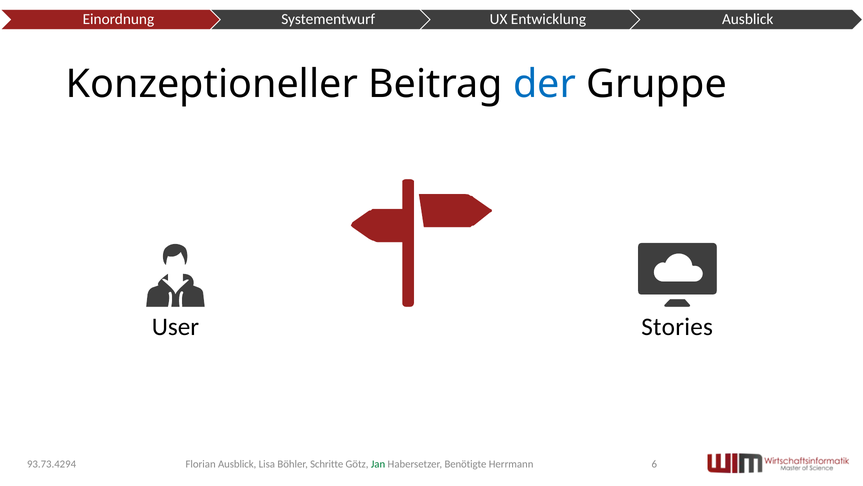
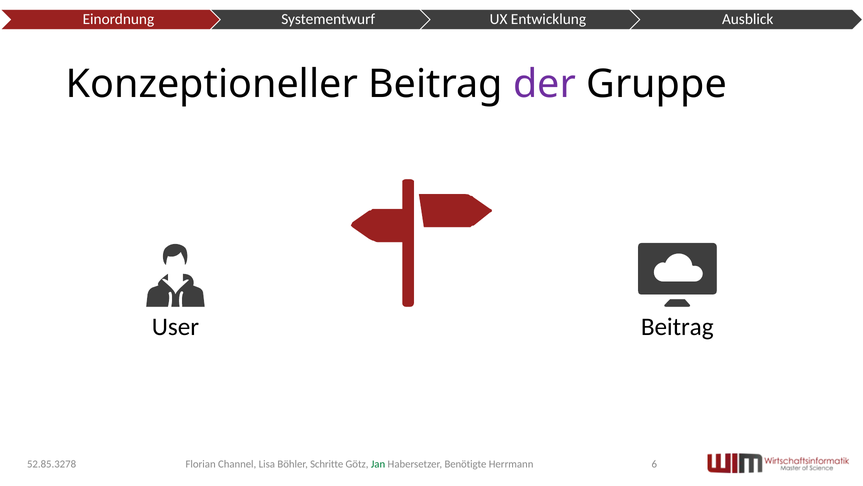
der colour: blue -> purple (545, 84)
User Stories: Stories -> Beitrag (677, 326)
Florian Ausblick: Ausblick -> Channel (237, 463)
93.73.4294: 93.73.4294 -> 52.85.3278 (52, 464)
